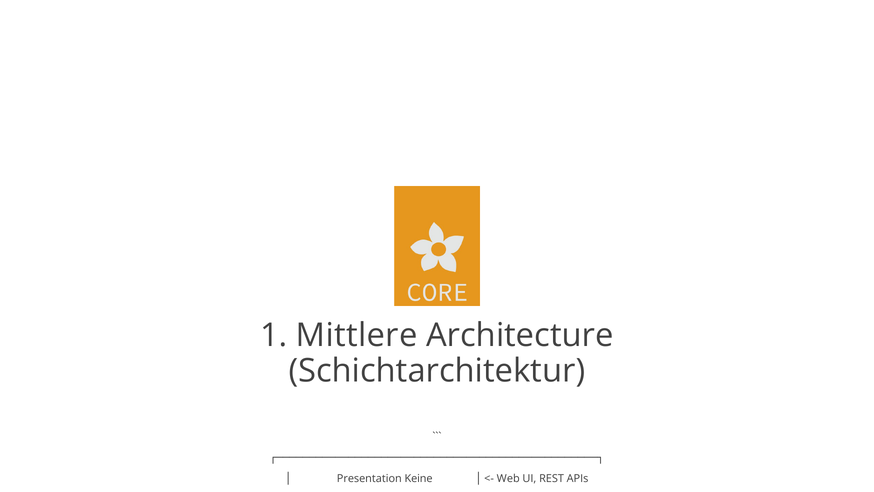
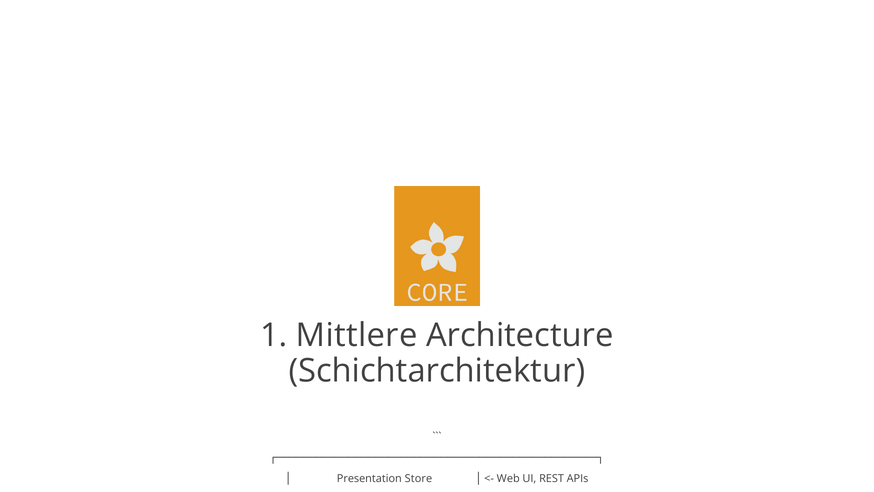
Keine: Keine -> Store (418, 478)
